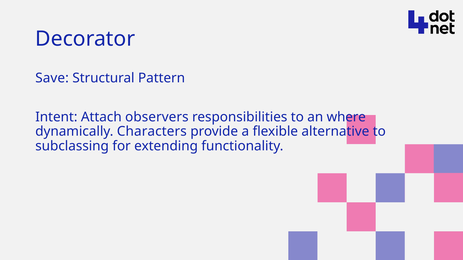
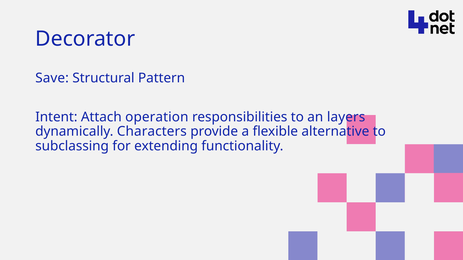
observers: observers -> operation (157, 117)
where: where -> layers (346, 117)
